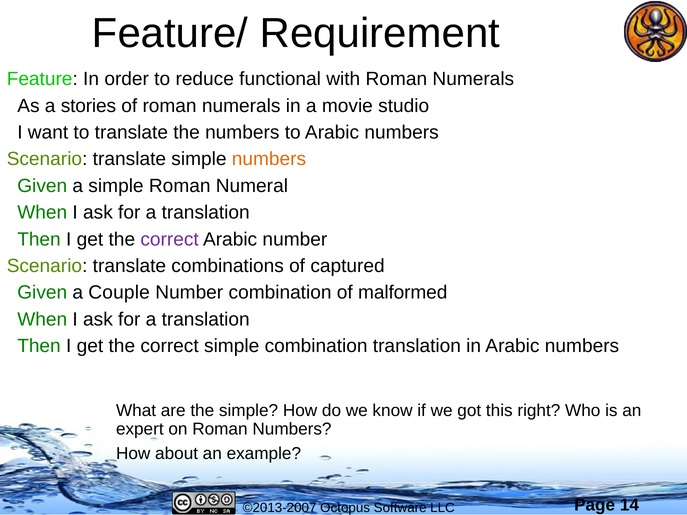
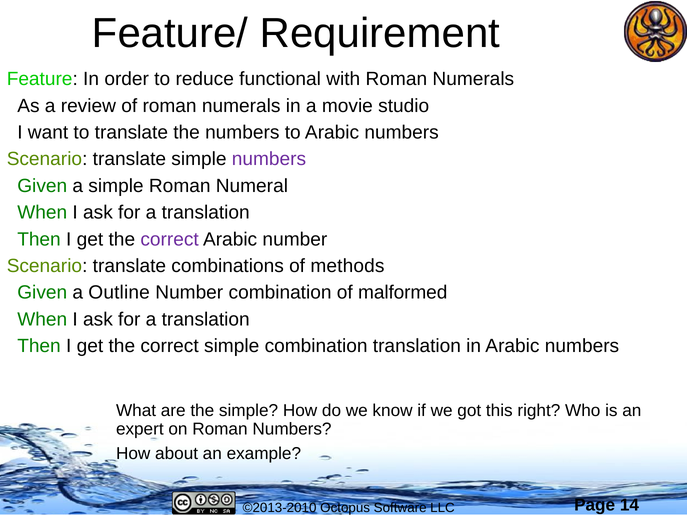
stories: stories -> review (88, 106)
numbers colour: orange -> purple (269, 159)
captured: captured -> methods (347, 266)
Couple: Couple -> Outline (119, 293)
©2013-2007: ©2013-2007 -> ©2013-2010 (280, 508)
